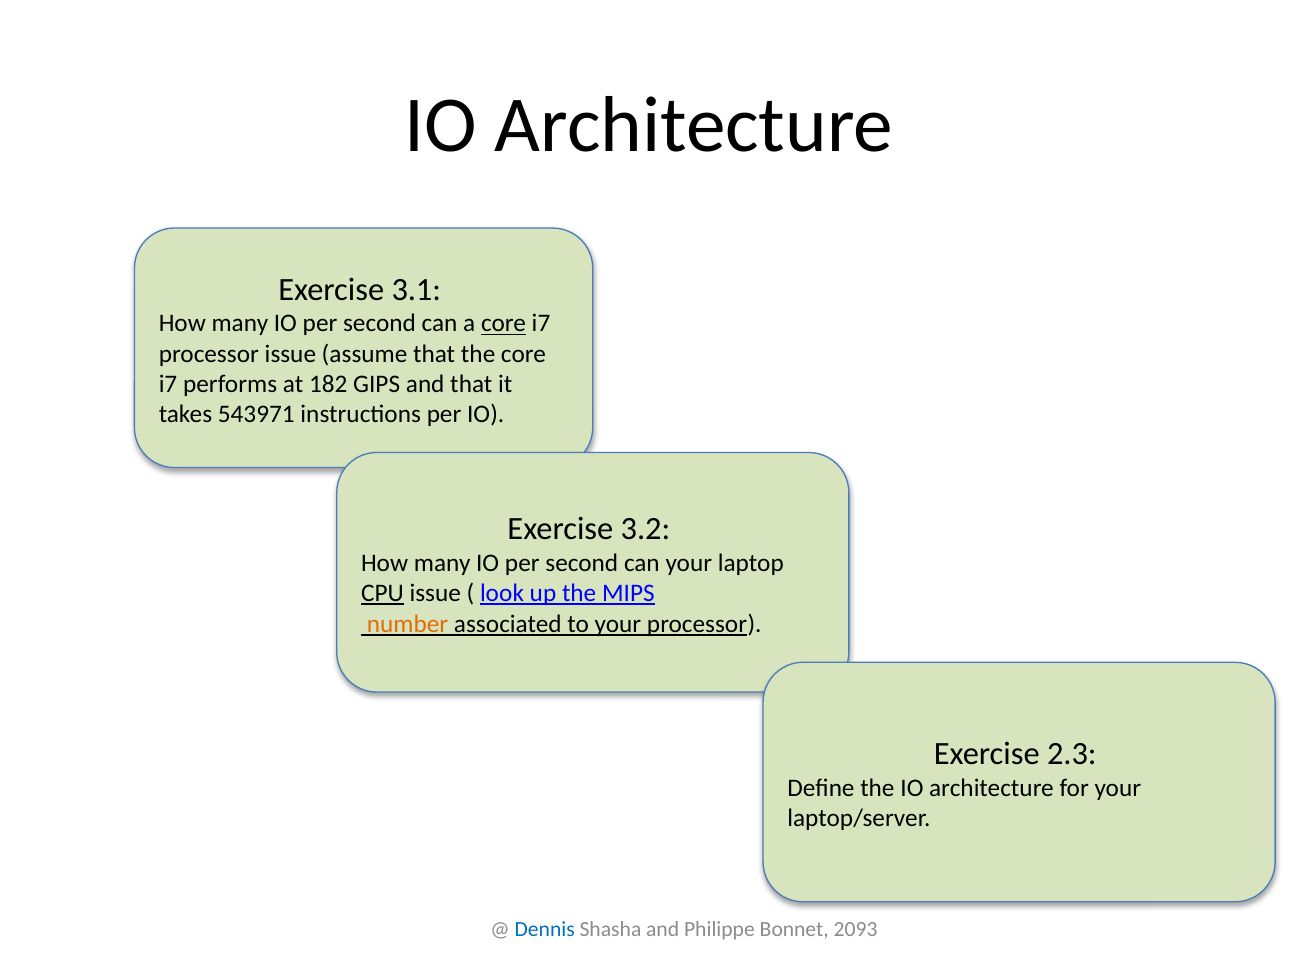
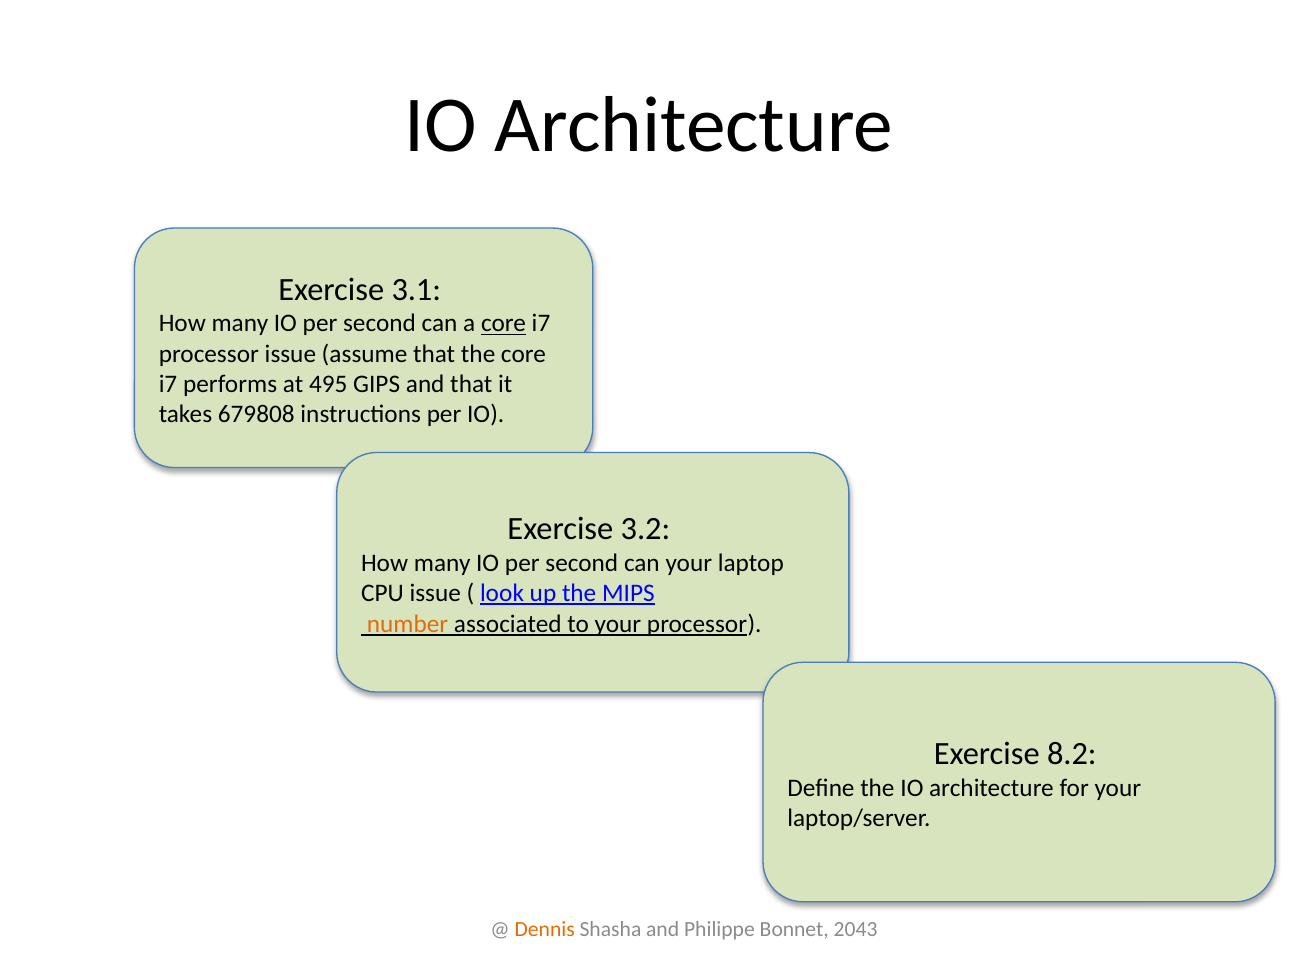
182: 182 -> 495 (328, 384)
543971: 543971 -> 679808 (256, 415)
CPU underline: present -> none (382, 593)
2.3: 2.3 -> 8.2 (1072, 754)
Dennis colour: blue -> orange (545, 929)
2093: 2093 -> 2043 (856, 929)
